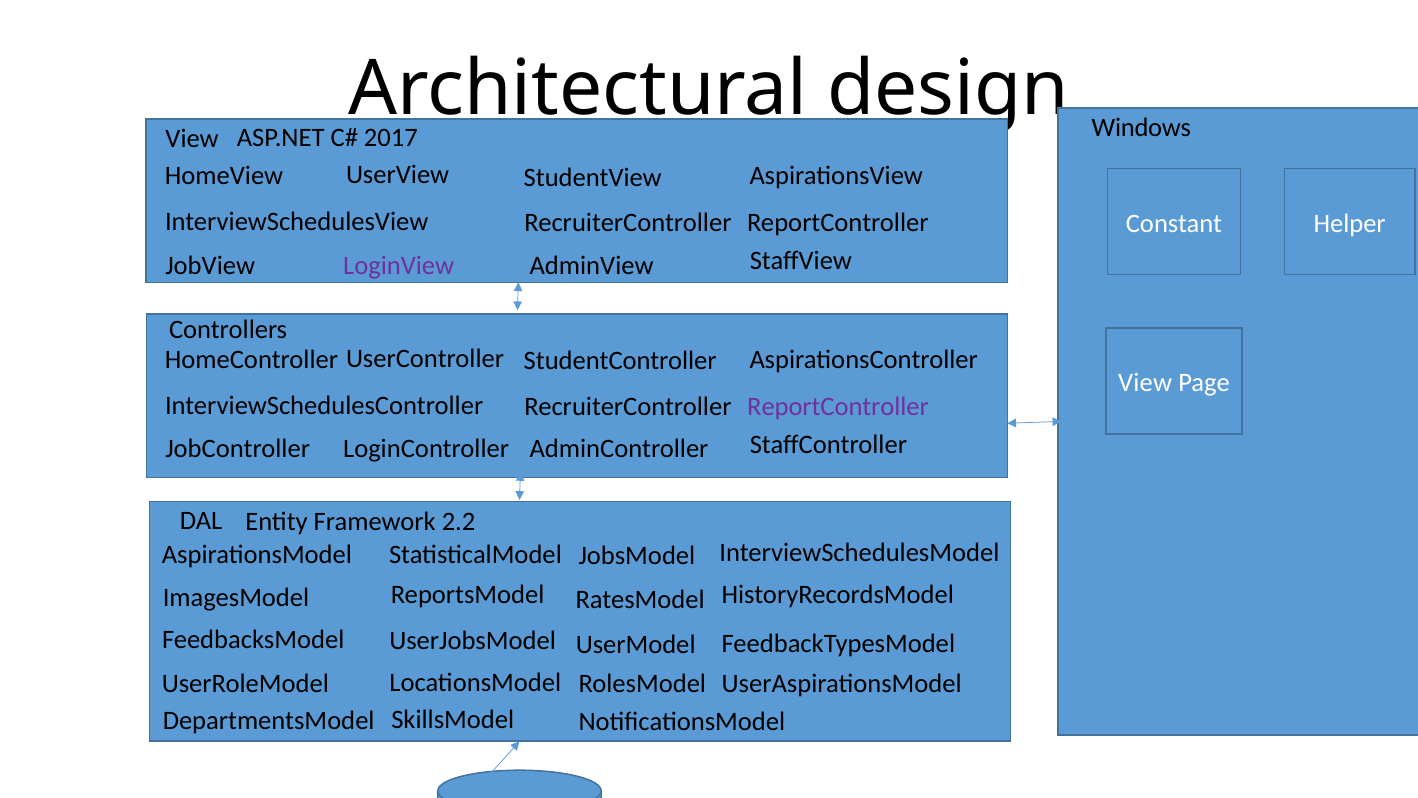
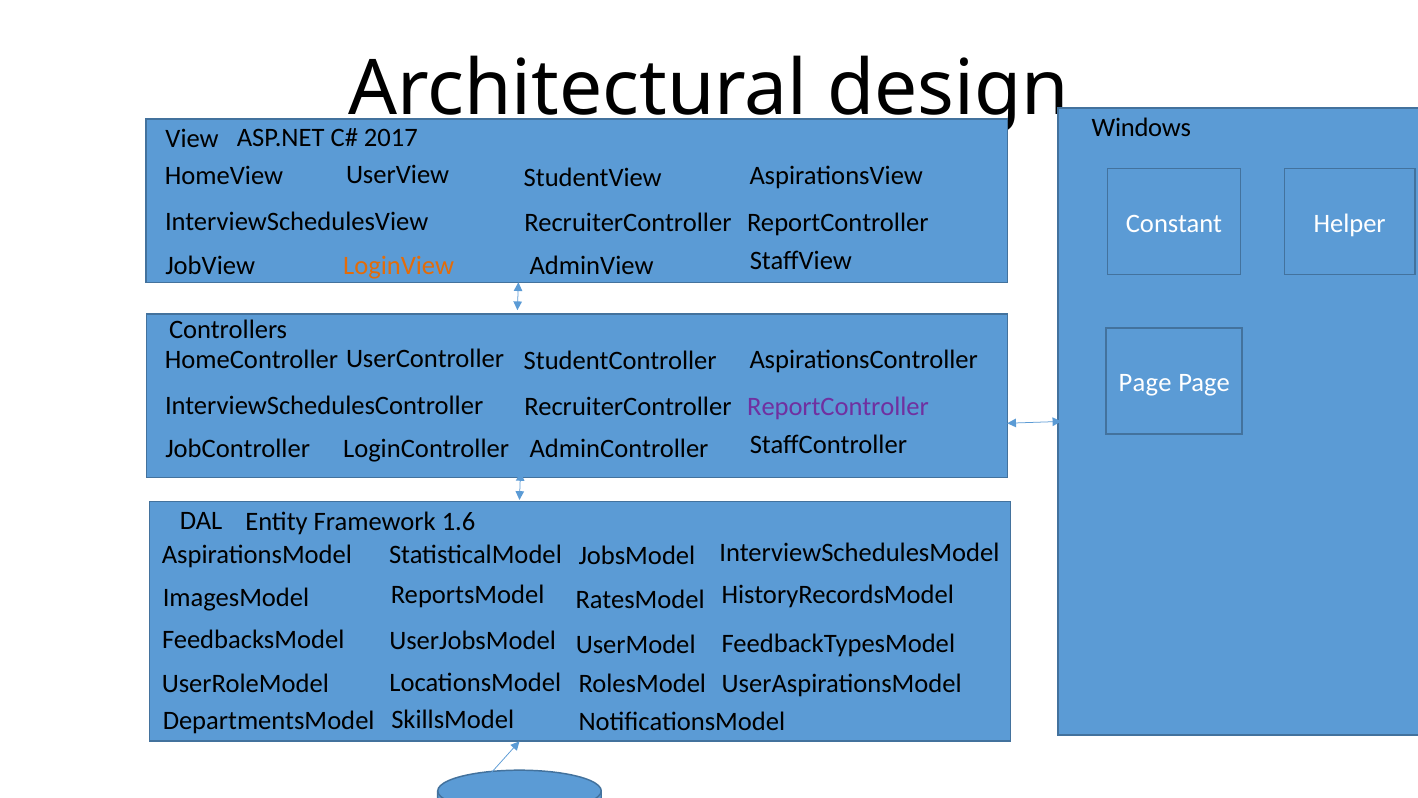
LoginView colour: purple -> orange (399, 265)
View: View -> Page (1145, 383)
2.2: 2.2 -> 1.6 (459, 521)
